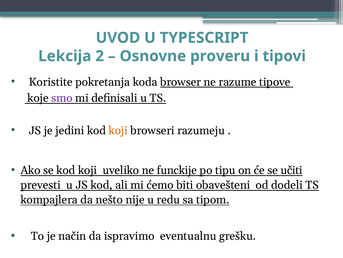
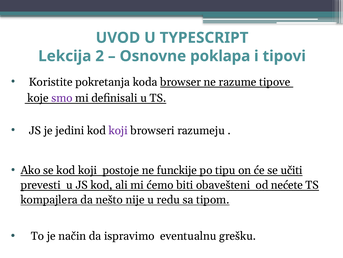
proveru: proveru -> poklapa (220, 56)
koji colour: orange -> purple (118, 130)
uveliko: uveliko -> postoje (121, 170)
dodeli: dodeli -> nećete (287, 185)
